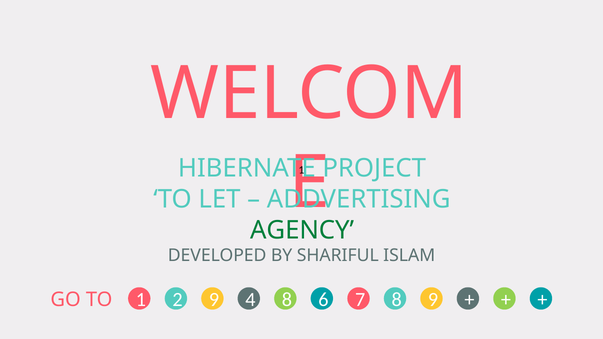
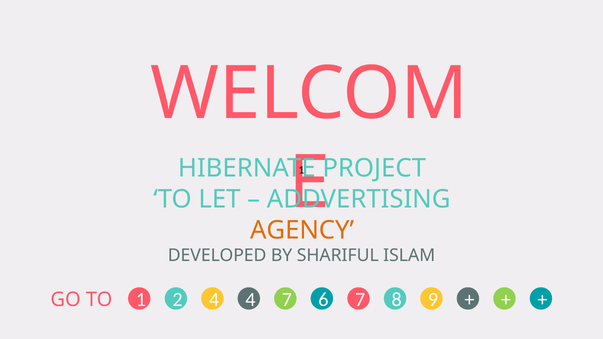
AGENCY colour: green -> orange (302, 230)
2 9: 9 -> 4 (214, 300)
4 8: 8 -> 7 (287, 300)
